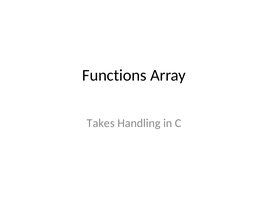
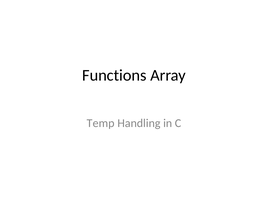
Takes: Takes -> Temp (101, 123)
